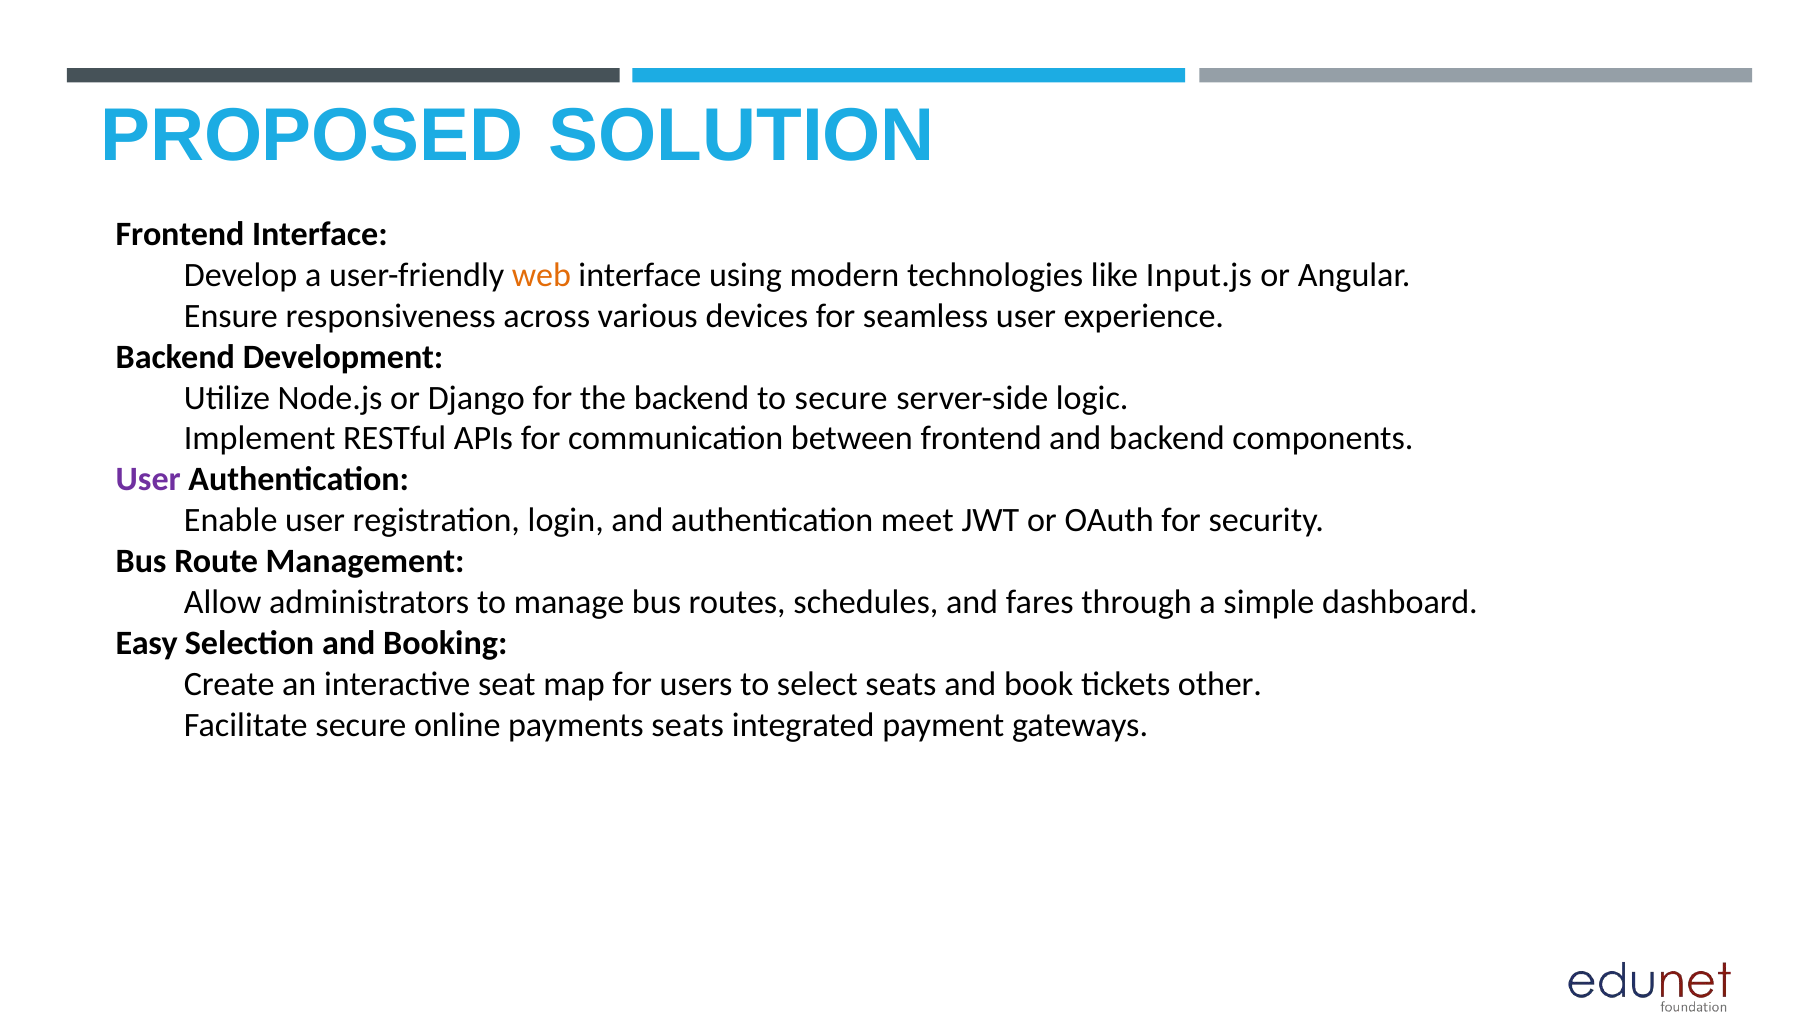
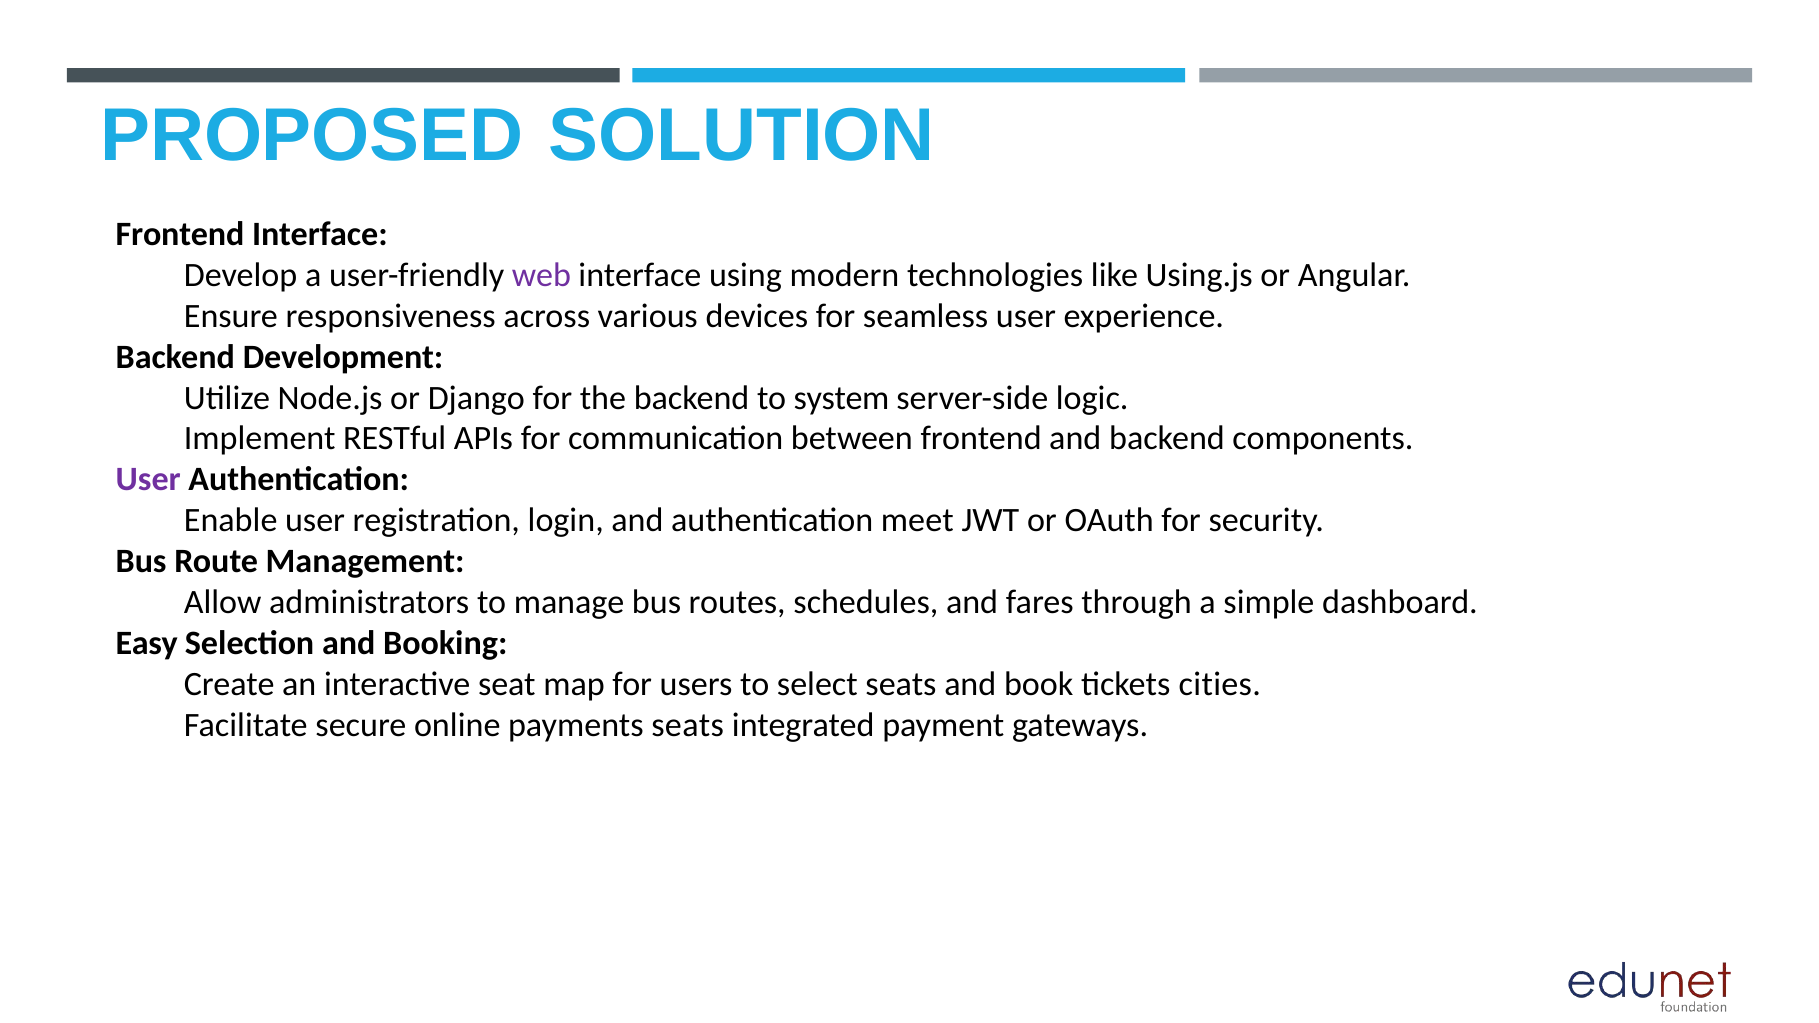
web colour: orange -> purple (541, 275)
Input.js: Input.js -> Using.js (1199, 275)
to secure: secure -> system (841, 398)
other: other -> cities (1220, 684)
